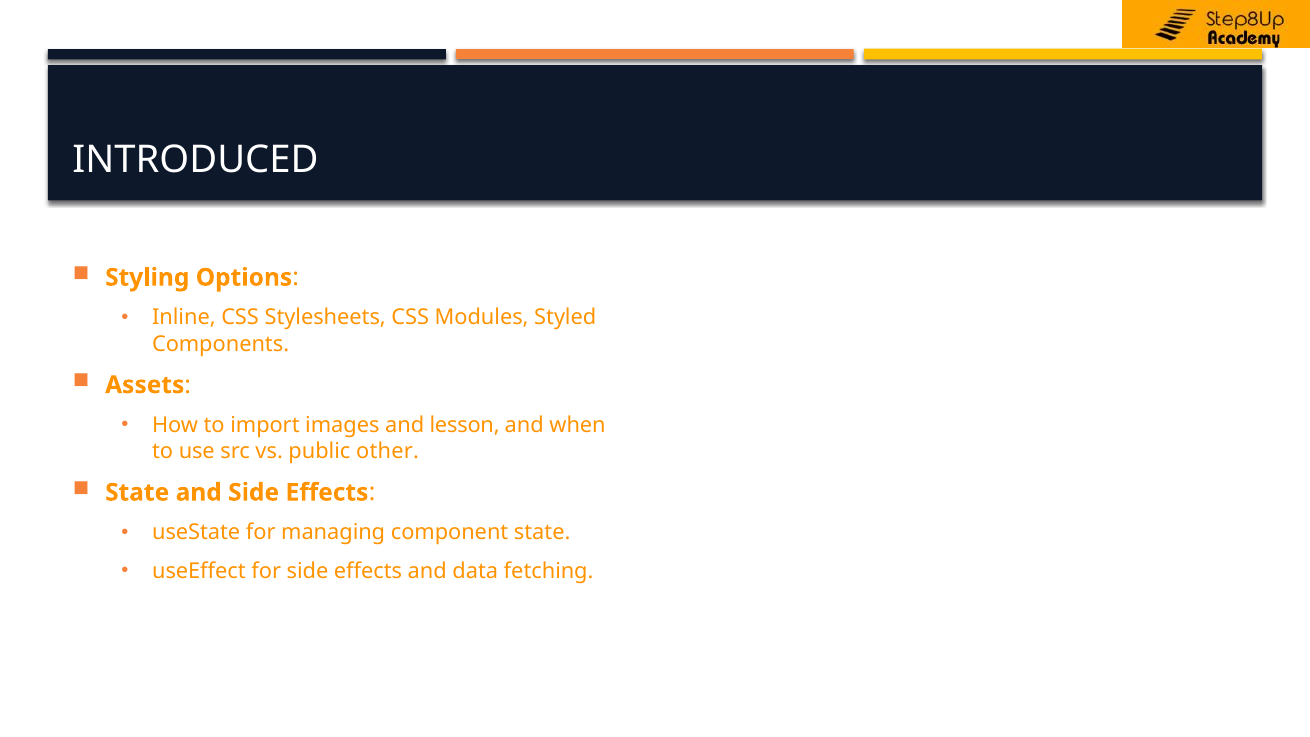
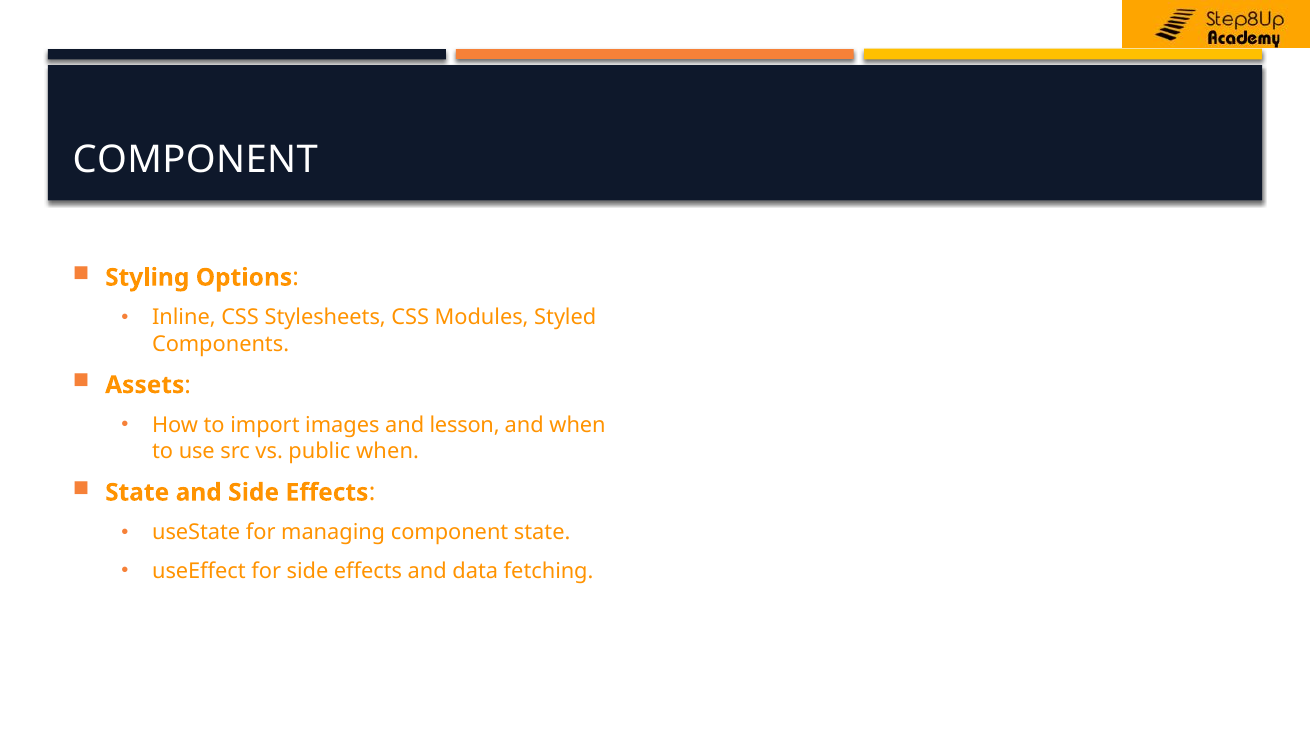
INTRODUCED: INTRODUCED -> COMPONENT (195, 159)
public other: other -> when (388, 451)
